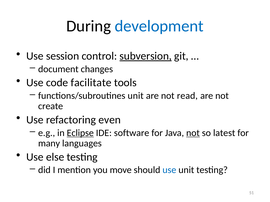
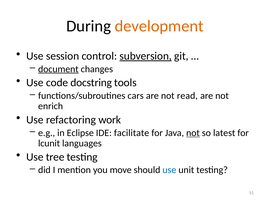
development colour: blue -> orange (159, 26)
document underline: none -> present (58, 69)
facilitate: facilitate -> docstring (91, 83)
functions/subroutines unit: unit -> cars (136, 96)
create: create -> enrich (51, 106)
even: even -> work (110, 120)
Eclipse underline: present -> none (80, 133)
software: software -> facilitate (132, 133)
many: many -> lcunit (49, 144)
else: else -> tree (55, 157)
